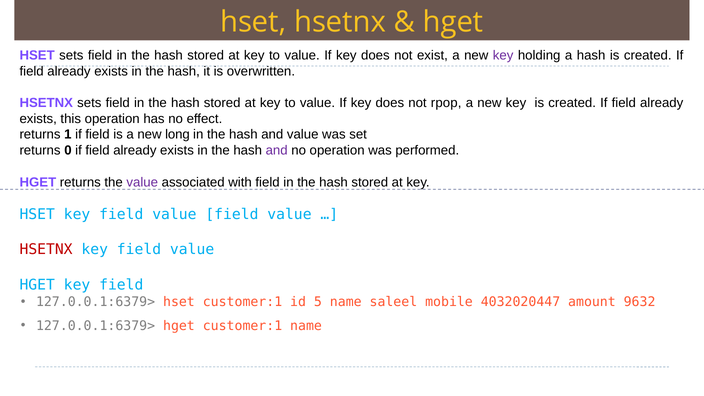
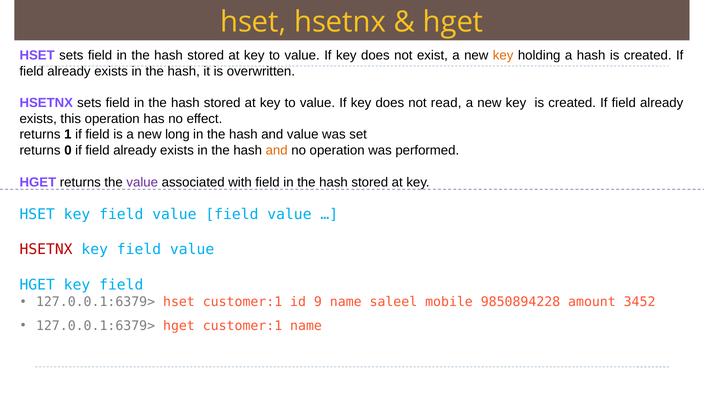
key colour: purple -> orange (503, 55)
rpop: rpop -> read (446, 103)
and colour: purple -> orange (277, 150)
5: 5 -> 9 (318, 302)
4032020447: 4032020447 -> 9850894228 (520, 302)
9632: 9632 -> 3452 (640, 302)
